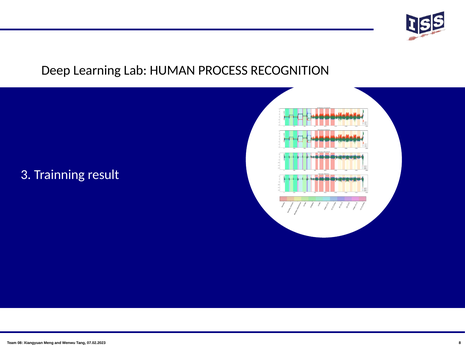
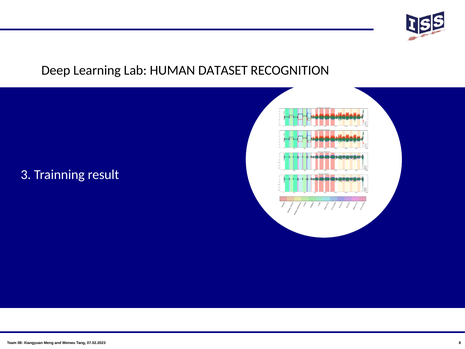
PROCESS: PROCESS -> DATASET (223, 70)
